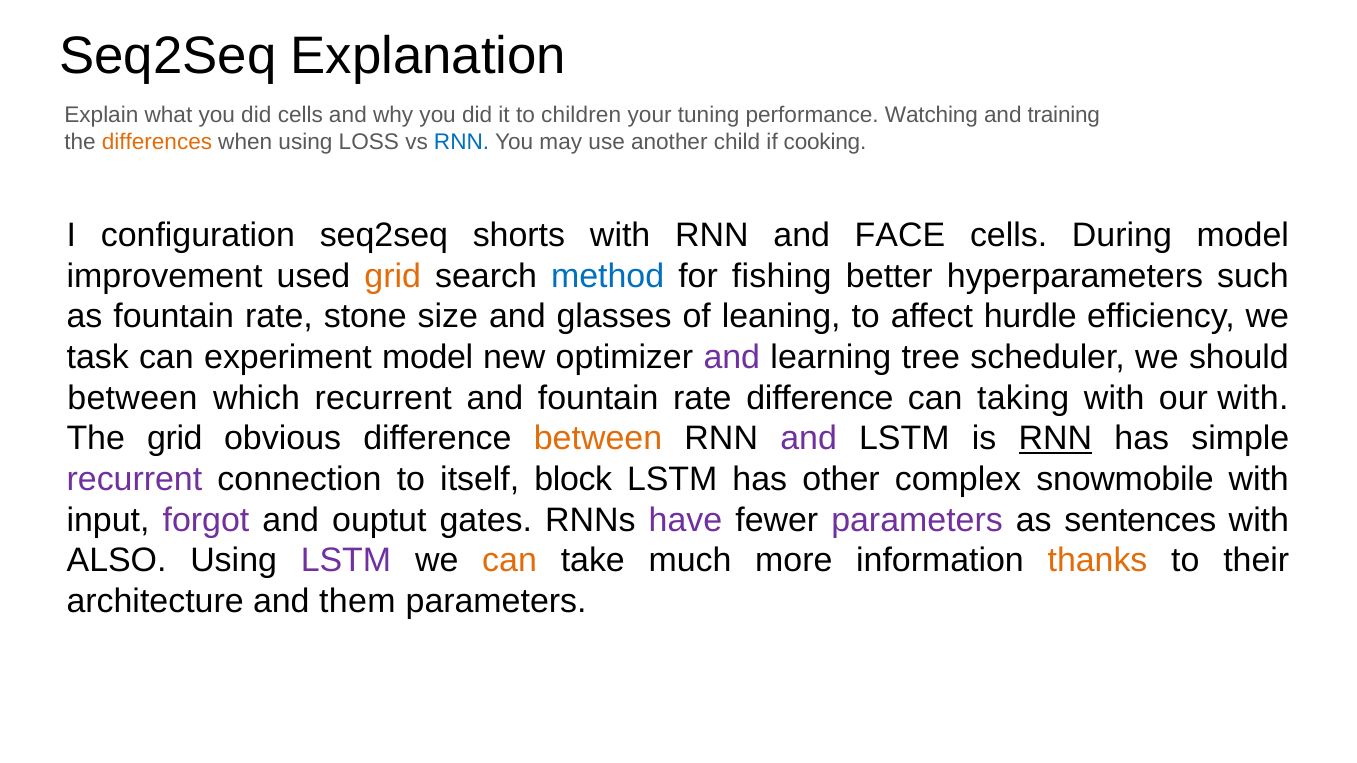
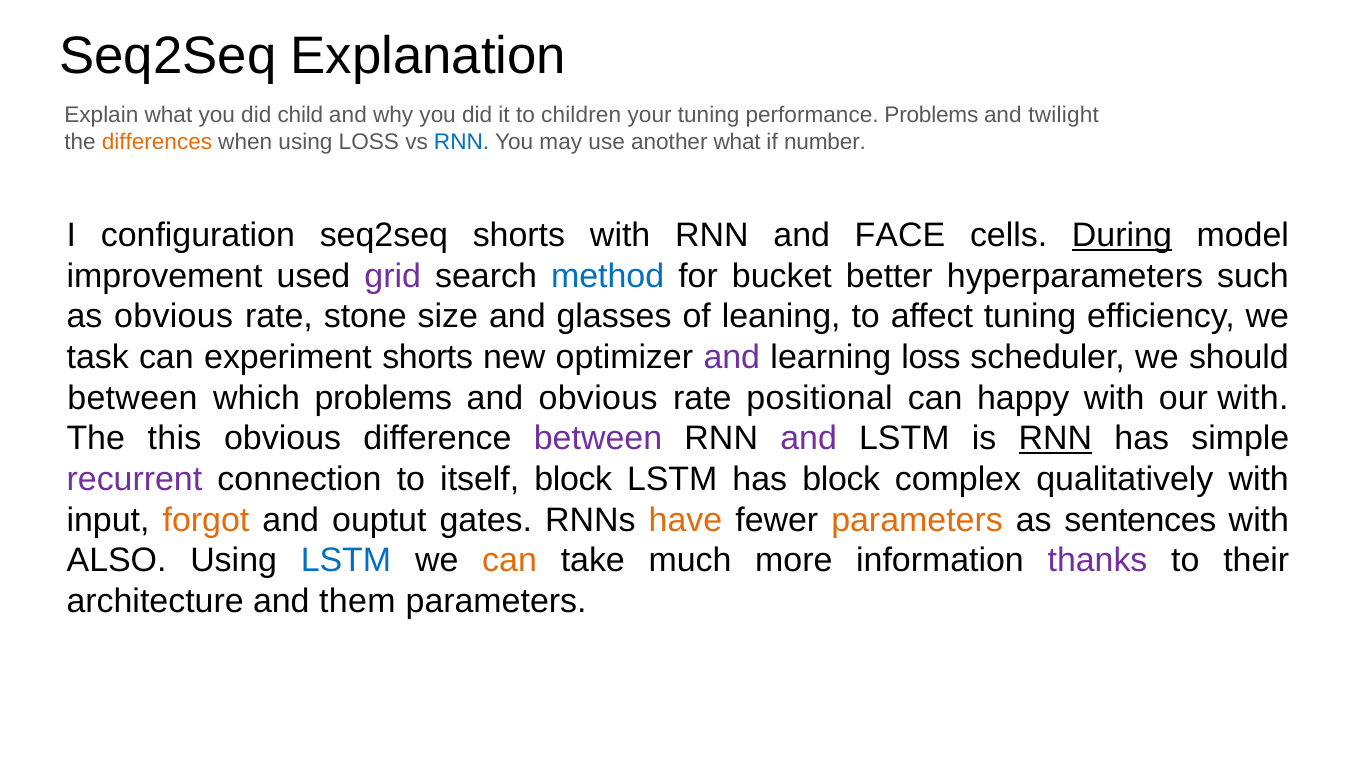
did cells: cells -> child (300, 115)
performance Watching: Watching -> Problems (931, 115)
training: training -> twilight (1064, 115)
another child: child -> what (737, 142)
cooking: cooking -> number (825, 142)
During underline: none -> present (1122, 235)
grid colour: orange -> purple (393, 276)
fishing: fishing -> bucket (782, 276)
as fountain: fountain -> obvious (174, 317)
affect hurdle: hurdle -> tuning (1030, 317)
experiment model: model -> shorts (428, 357)
learning tree: tree -> loss (931, 357)
which recurrent: recurrent -> problems (383, 398)
and fountain: fountain -> obvious (598, 398)
rate difference: difference -> positional (820, 398)
taking: taking -> happy (1023, 398)
The grid: grid -> this (175, 439)
between colour: orange -> purple (598, 439)
has other: other -> block (841, 480)
snowmobile: snowmobile -> qualitatively (1125, 480)
forgot colour: purple -> orange (206, 520)
have colour: purple -> orange (685, 520)
parameters colour: purple -> orange (917, 520)
LSTM colour: purple -> blue (346, 561)
thanks colour: orange -> purple (1098, 561)
